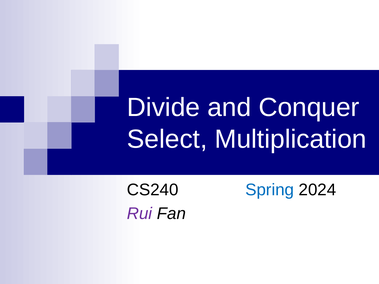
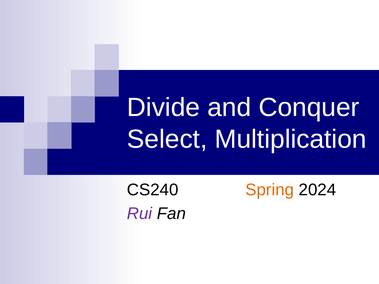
Spring colour: blue -> orange (270, 190)
